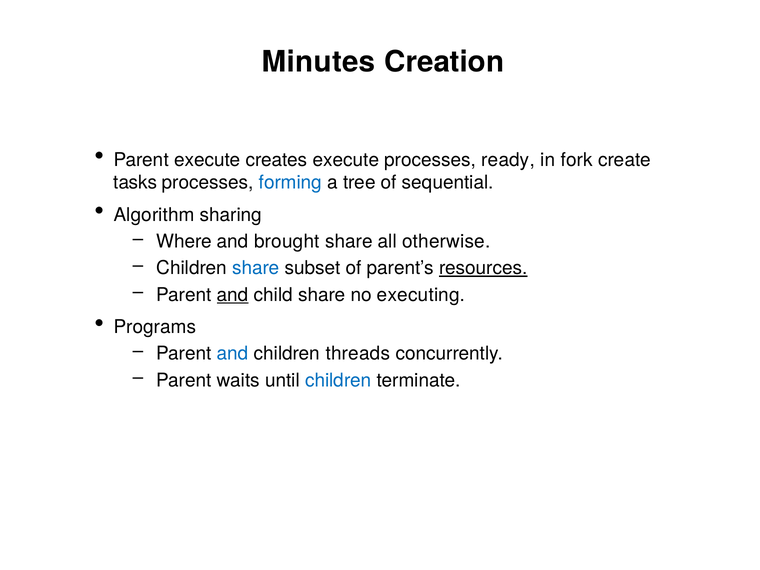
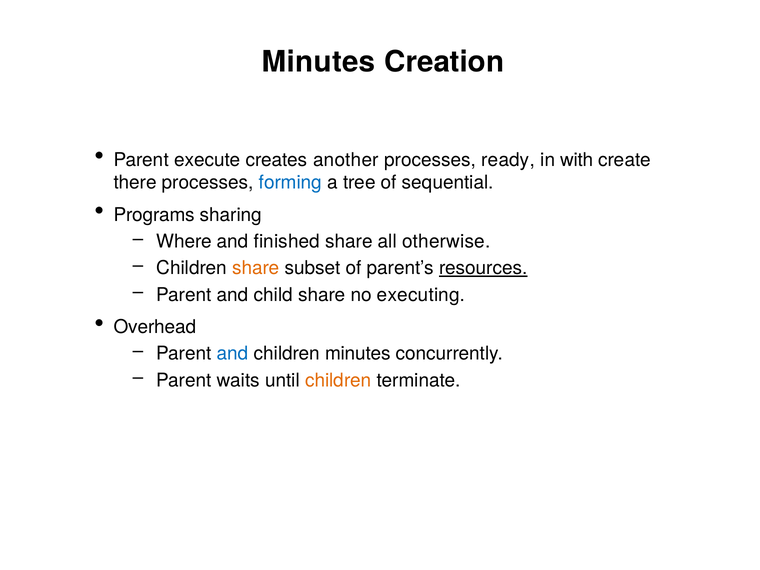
creates execute: execute -> another (346, 160)
fork: fork -> with (577, 160)
tasks: tasks -> there (135, 183)
Algorithm: Algorithm -> Programs (154, 215)
brought: brought -> finished (287, 242)
share colour: blue -> orange (256, 268)
and underline: present -> none (233, 295)
Programs: Programs -> Overhead (155, 327)
children threads: threads -> minutes (358, 354)
children colour: blue -> orange (338, 380)
